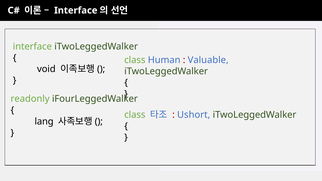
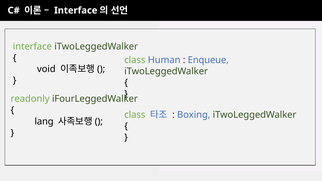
Valuable: Valuable -> Enqueue (208, 60)
Ushort: Ushort -> Boxing (194, 115)
